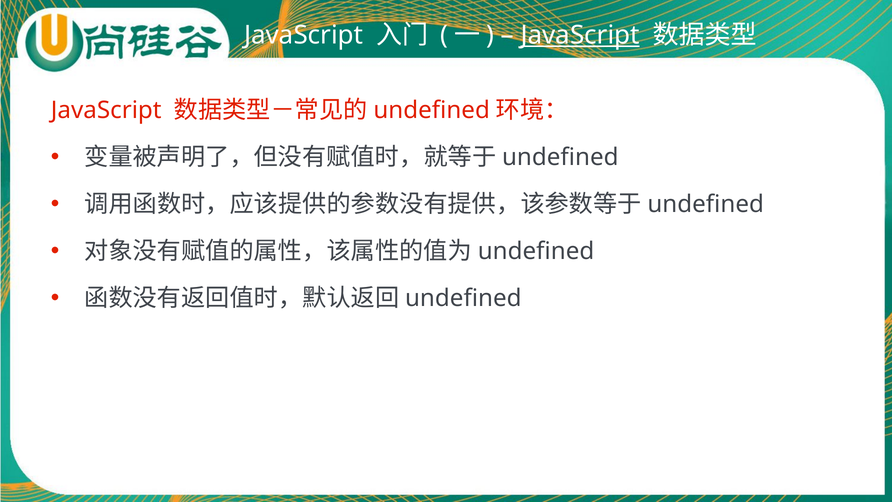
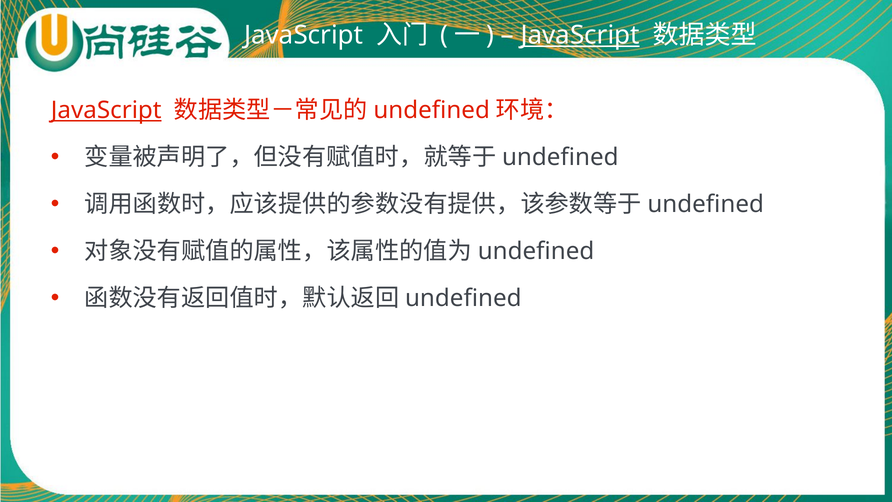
JavaScript underline: none -> present (106, 110)
